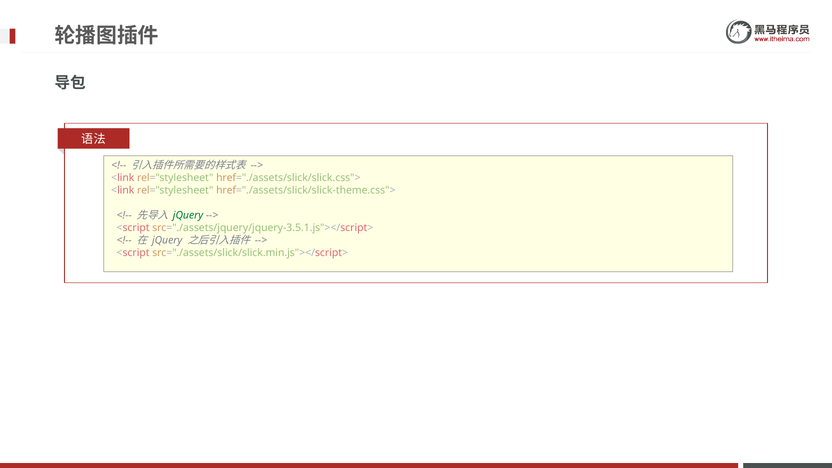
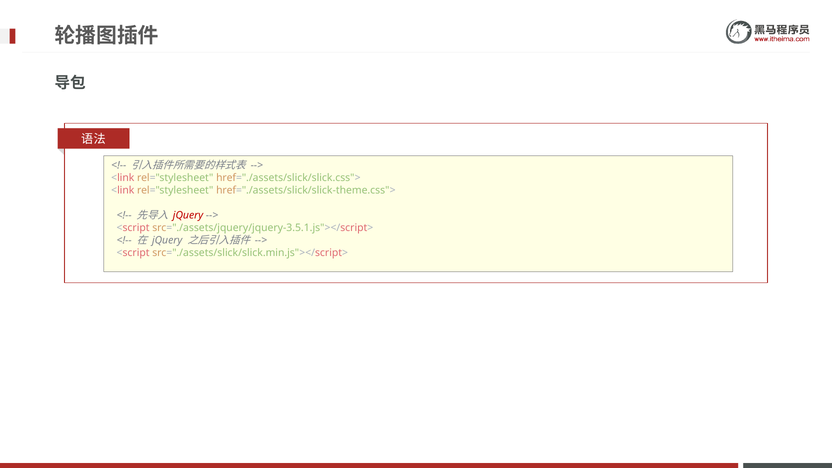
jQuery colour: green -> red (188, 215)
